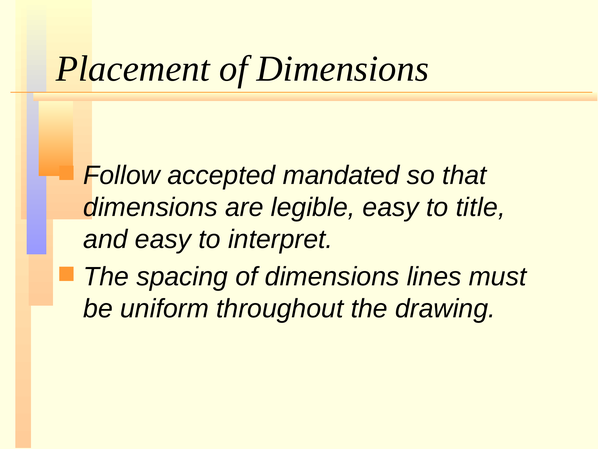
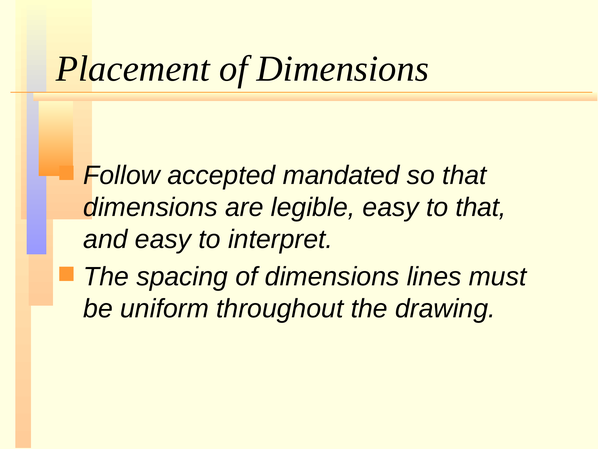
to title: title -> that (481, 207)
